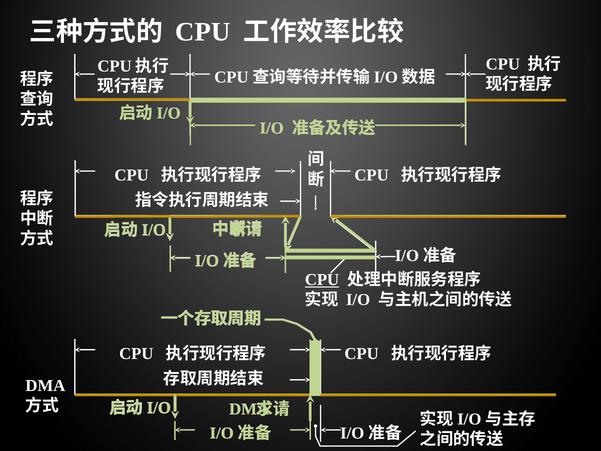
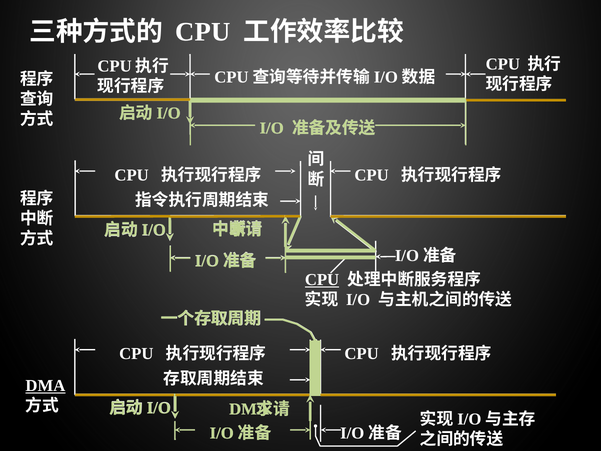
DMA underline: none -> present (45, 386)
